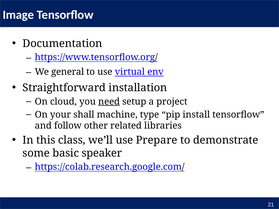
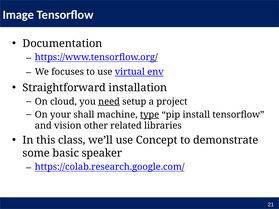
general: general -> focuses (68, 72)
type underline: none -> present (150, 115)
follow: follow -> vision (68, 126)
Prepare: Prepare -> Concept (157, 140)
